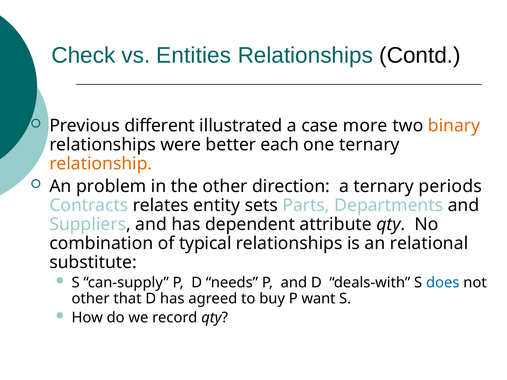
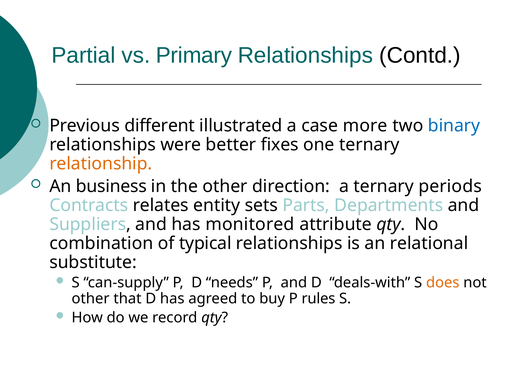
Check: Check -> Partial (83, 55)
Entities: Entities -> Primary (194, 55)
binary colour: orange -> blue (454, 126)
each: each -> fixes (280, 145)
problem: problem -> business (111, 186)
dependent: dependent -> monitored (250, 224)
does colour: blue -> orange (443, 283)
want: want -> rules (318, 299)
